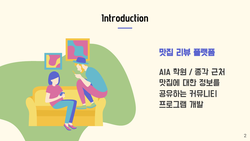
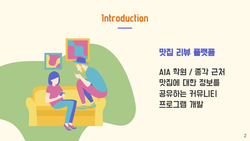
Introduction colour: black -> orange (125, 18)
